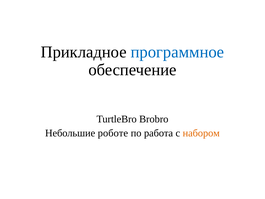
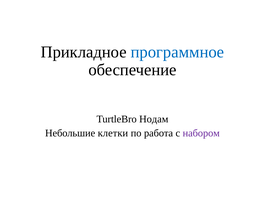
Brobro: Brobro -> Нодам (154, 119)
роботе: роботе -> клетки (113, 133)
набором colour: orange -> purple (201, 133)
